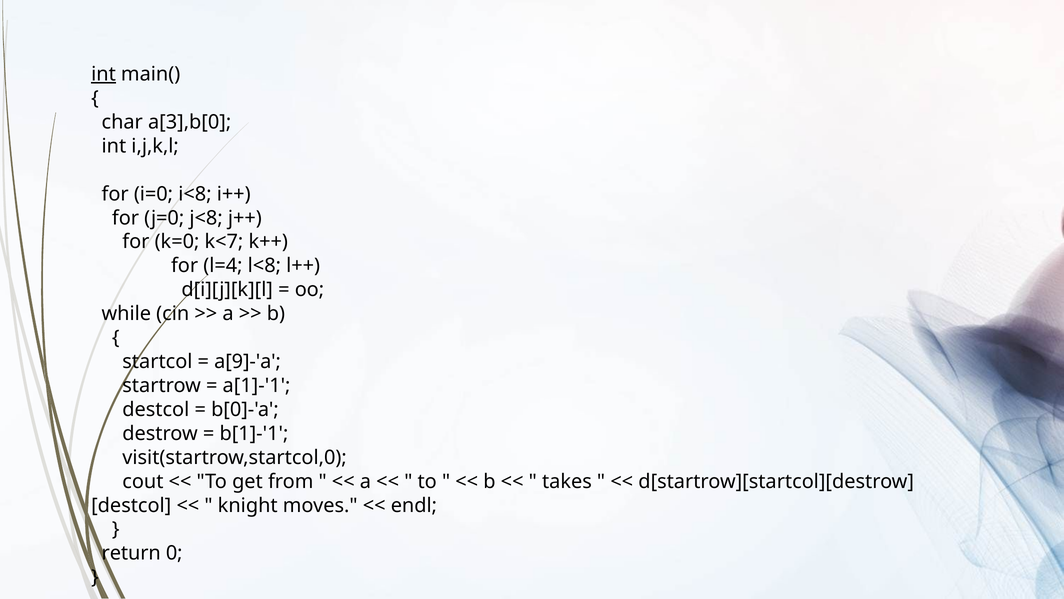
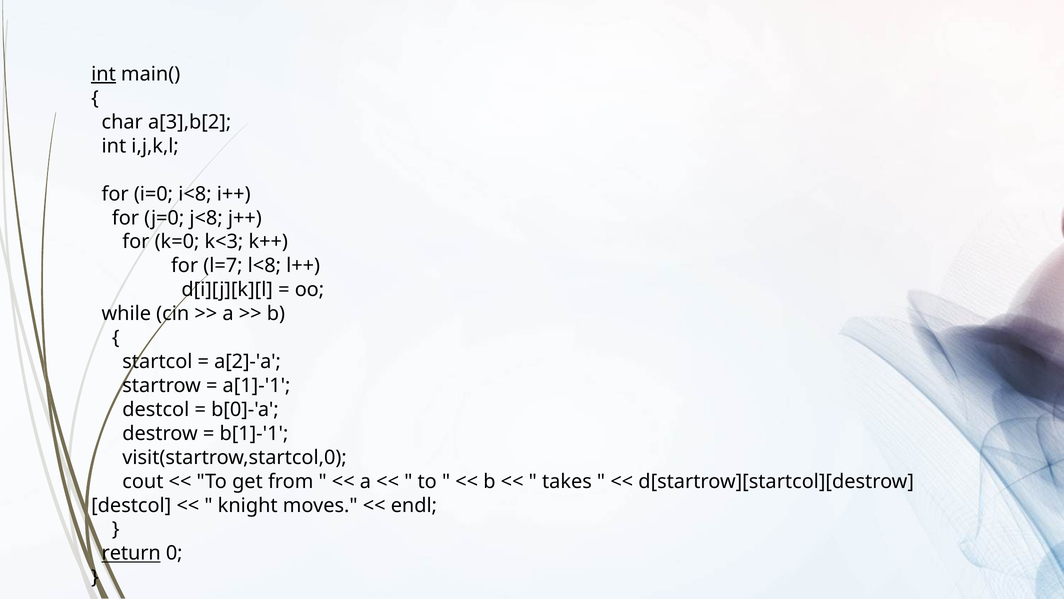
a[3],b[0: a[3],b[0 -> a[3],b[2 (190, 122)
k<7: k<7 -> k<3 (224, 242)
l=4: l=4 -> l=7 (223, 266)
a[9]-'a: a[9]-'a -> a[2]-'a (248, 361)
return underline: none -> present (131, 553)
